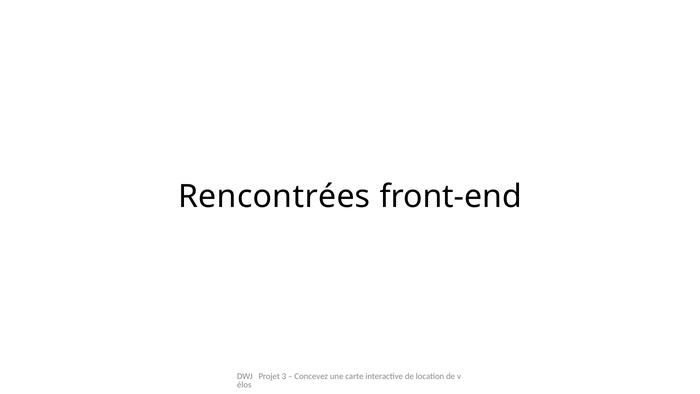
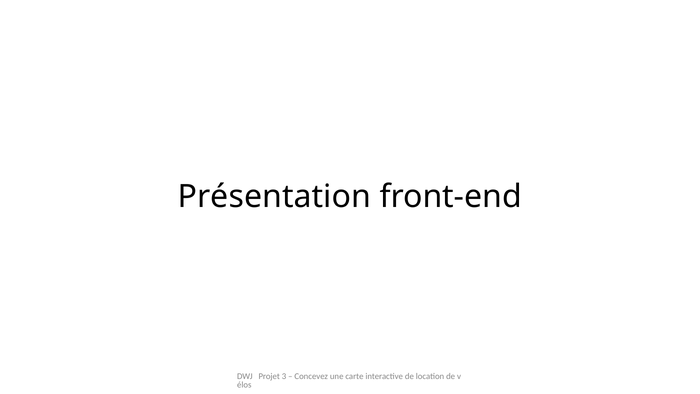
Rencontrées: Rencontrées -> Présentation (274, 197)
